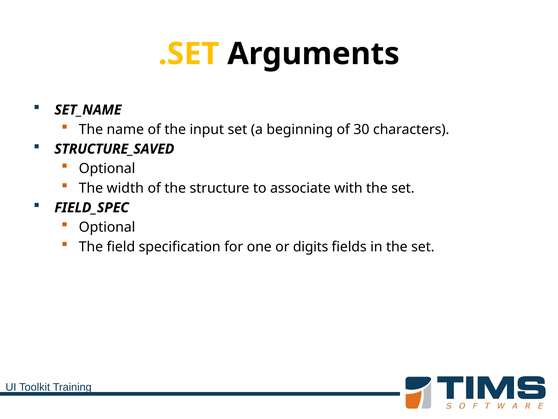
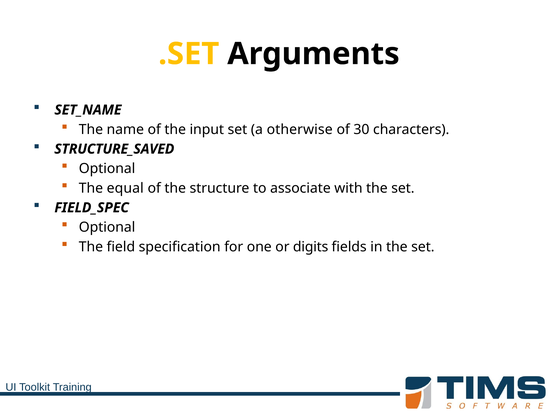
beginning: beginning -> otherwise (300, 129)
width: width -> equal (125, 188)
